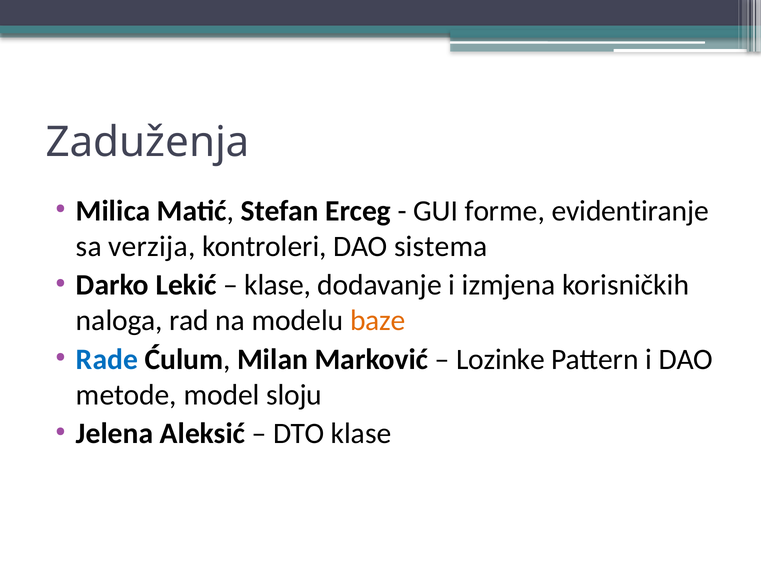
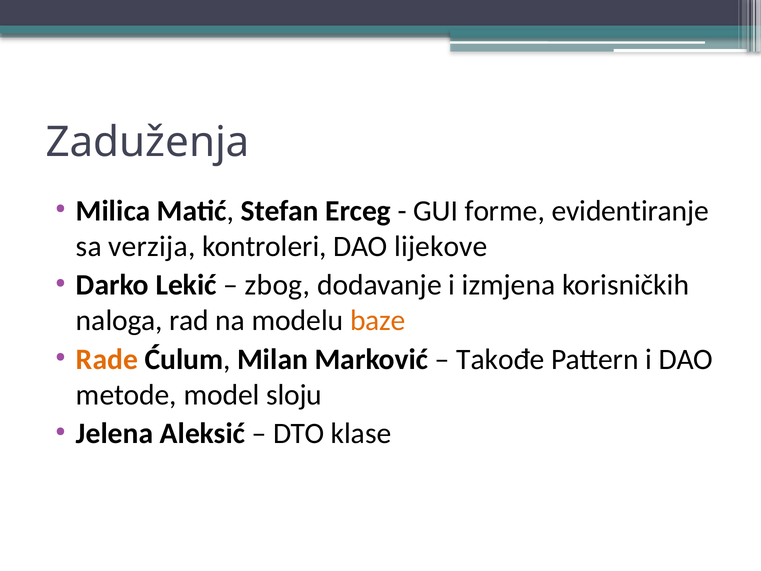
sistema: sistema -> lijekove (441, 246)
klase: klase -> zbog (277, 285)
Rade colour: blue -> orange (107, 359)
Lozinke: Lozinke -> Takođe (500, 359)
